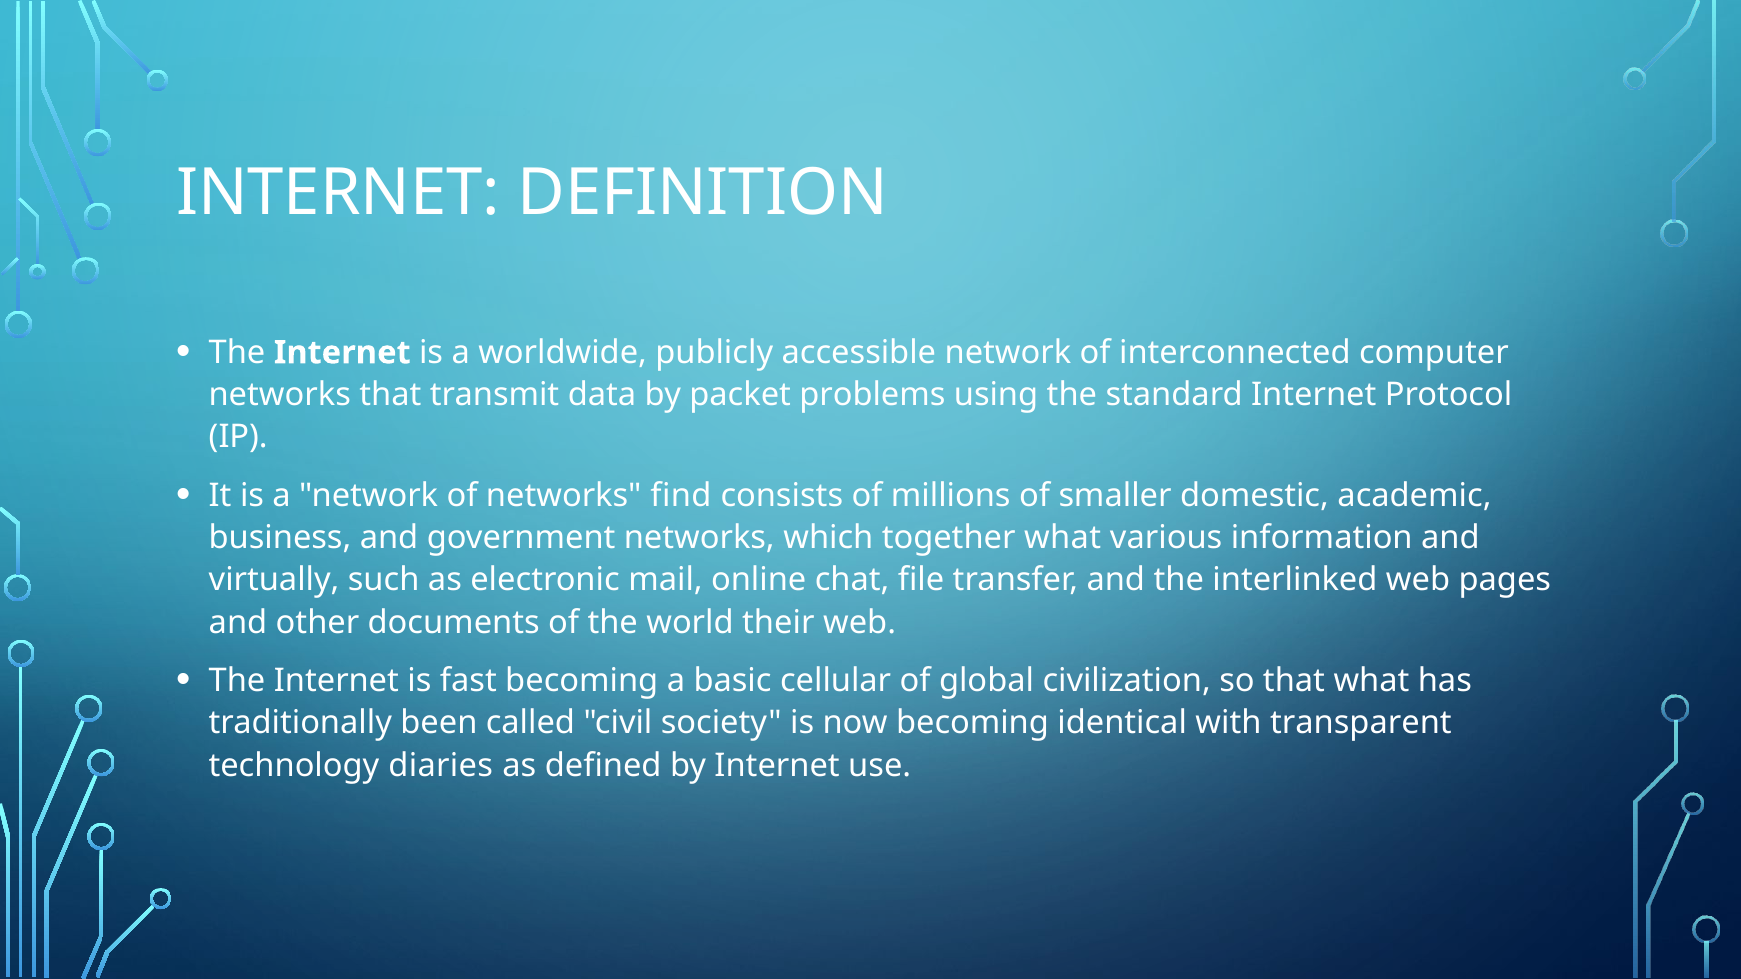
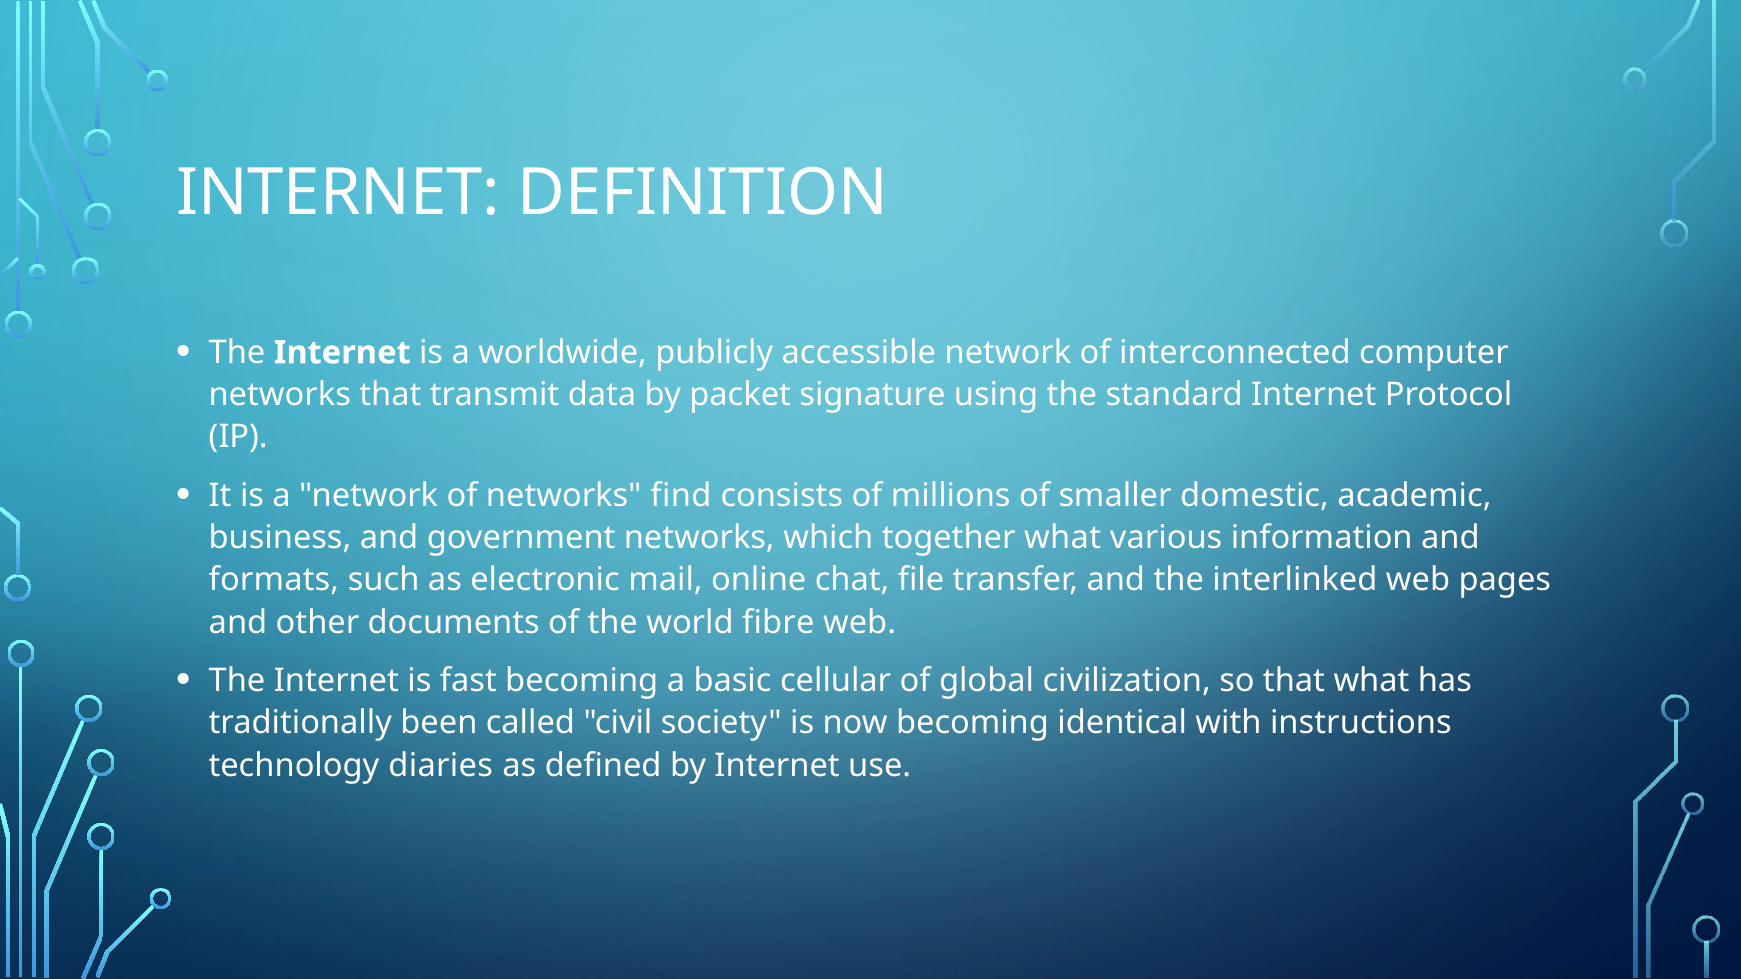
problems: problems -> signature (872, 395)
virtually: virtually -> formats (274, 580)
their: their -> fibre (778, 623)
transparent: transparent -> instructions (1361, 723)
